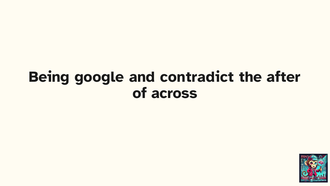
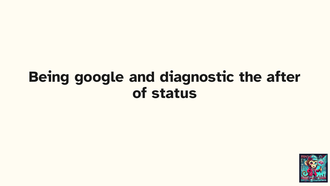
contradict: contradict -> diagnostic (197, 77)
across: across -> status (174, 93)
